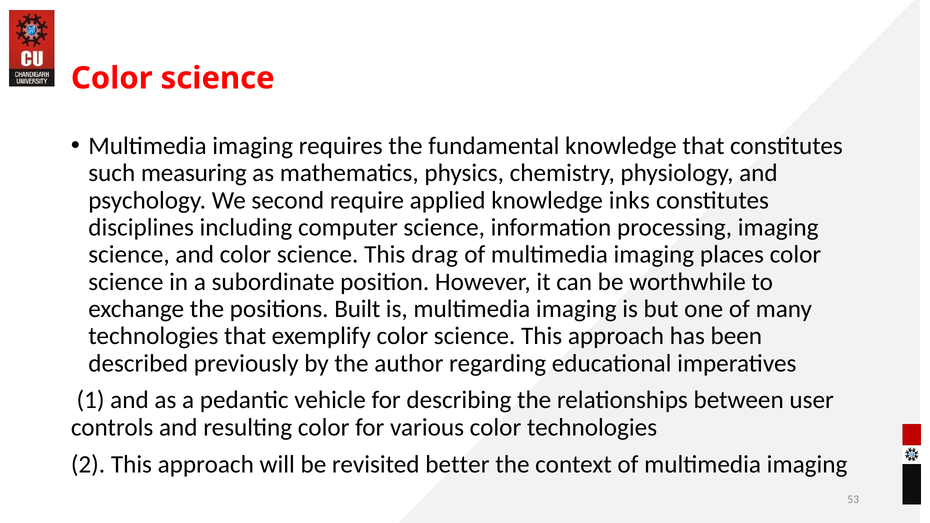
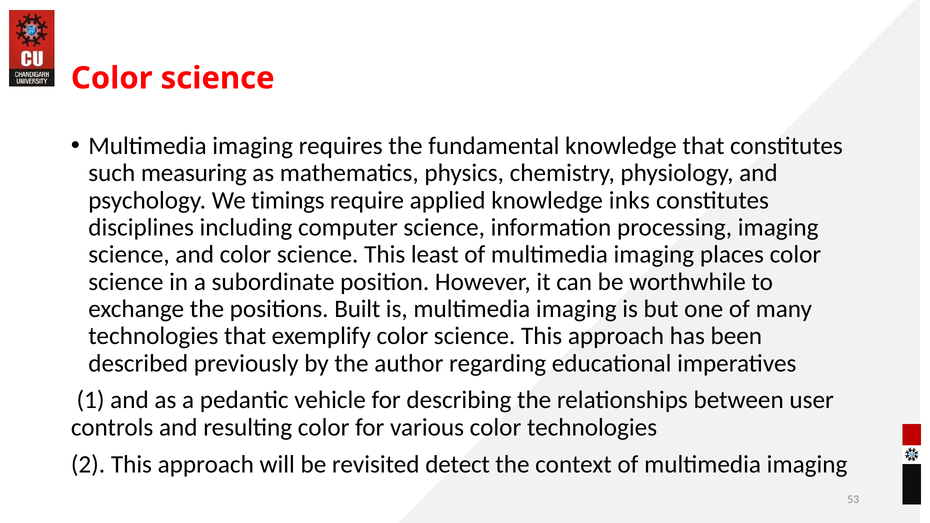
second: second -> timings (288, 200)
drag: drag -> least (435, 255)
better: better -> detect (458, 464)
